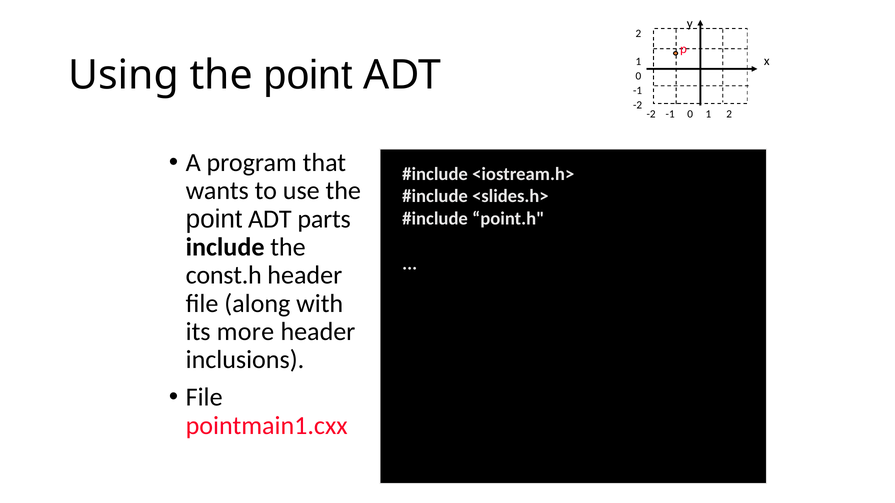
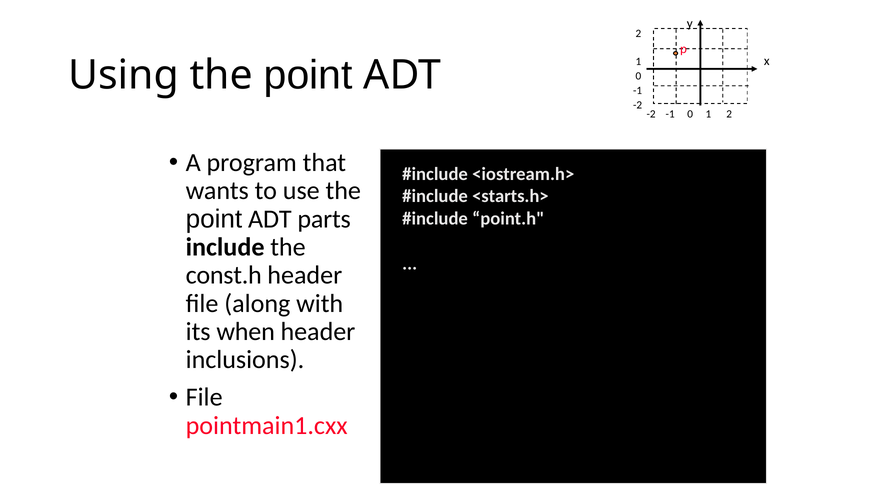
<slides.h>: <slides.h> -> <starts.h> (510, 197)
more: more -> when (246, 332)
